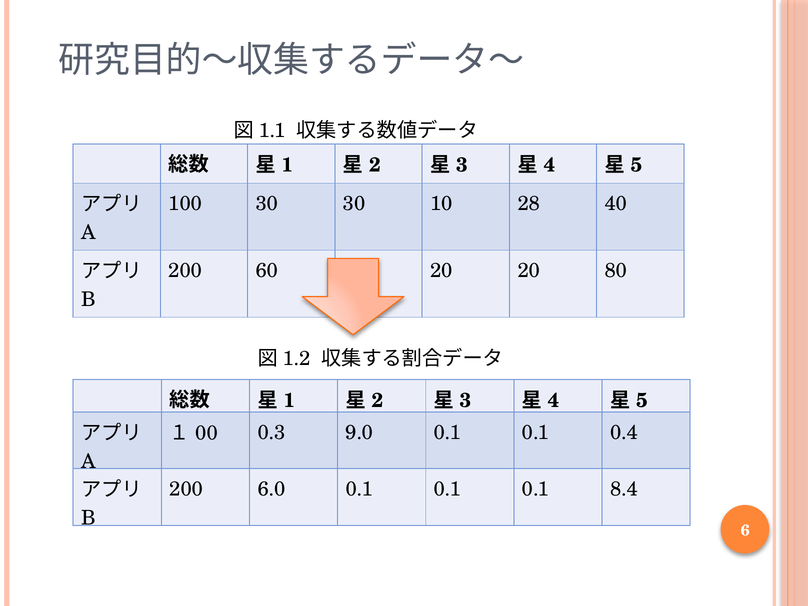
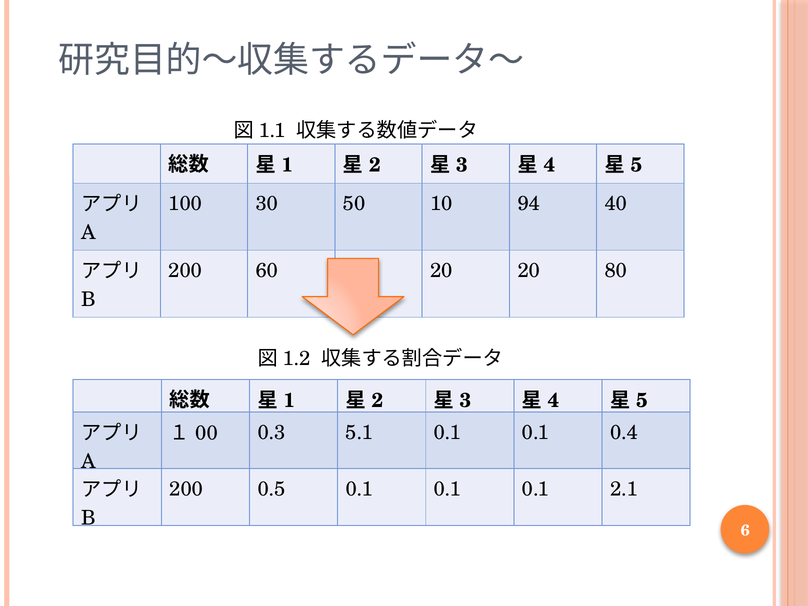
30 30: 30 -> 50 (354, 204)
28: 28 -> 94 (529, 204)
9.0: 9.0 -> 5.1 (359, 432)
6.0: 6.0 -> 0.5 (272, 489)
8.4: 8.4 -> 2.1 (624, 489)
